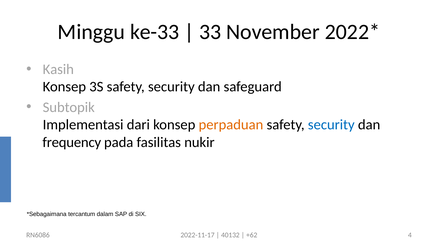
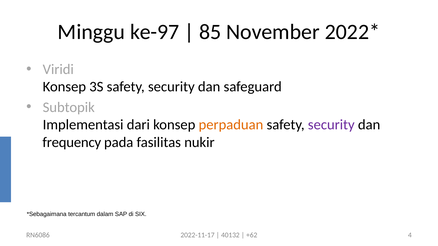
ke-33: ke-33 -> ke-97 (155, 32)
33: 33 -> 85 (210, 32)
Kasih: Kasih -> Viridi (58, 69)
security colour: blue -> purple (331, 125)
